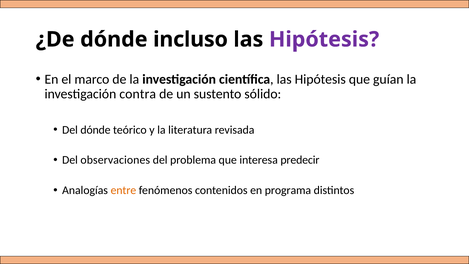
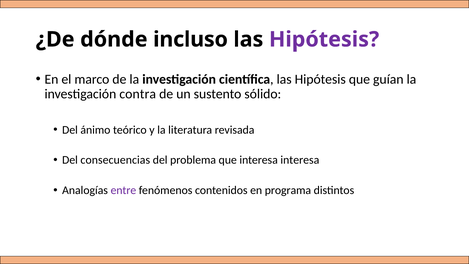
Del dónde: dónde -> ánimo (95, 130)
observaciones: observaciones -> consecuencias (115, 160)
interesa predecir: predecir -> interesa (300, 160)
entre colour: orange -> purple (123, 190)
